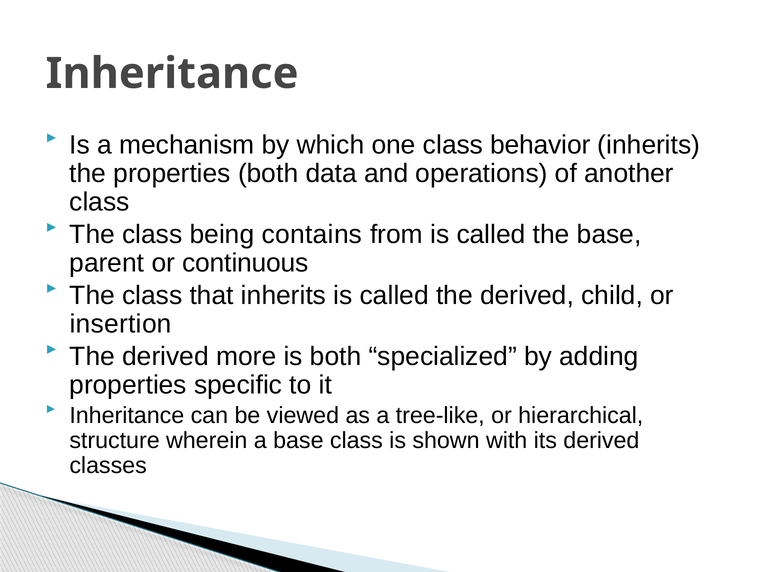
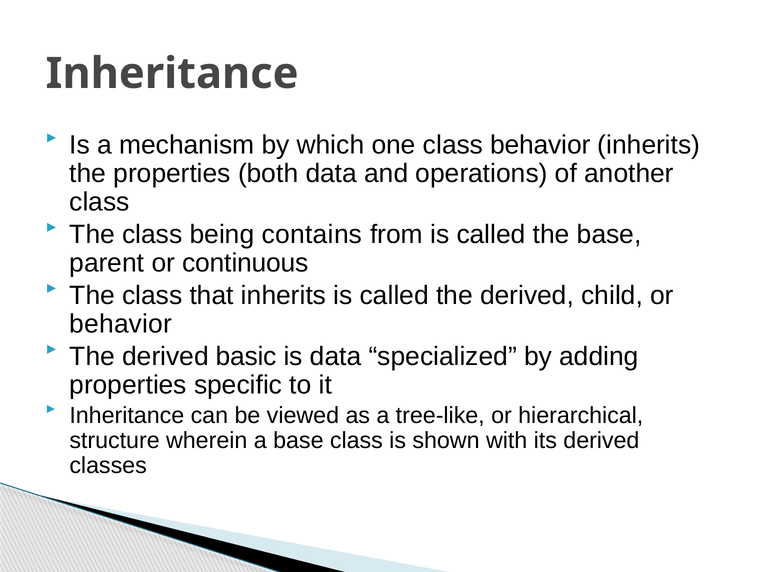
insertion: insertion -> behavior (121, 324)
more: more -> basic (246, 356)
is both: both -> data (336, 356)
